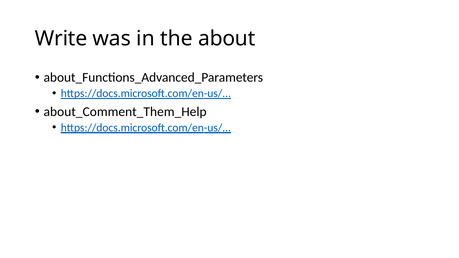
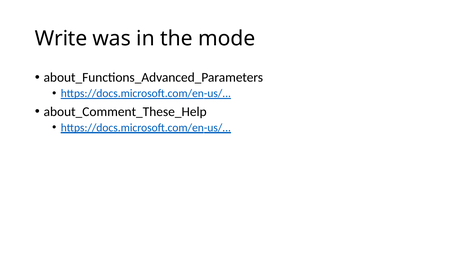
about: about -> mode (227, 39)
about_Comment_Them_Help: about_Comment_Them_Help -> about_Comment_These_Help (125, 112)
